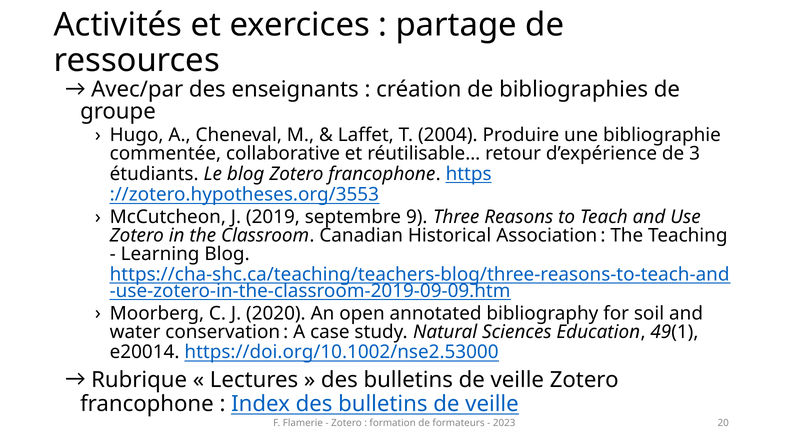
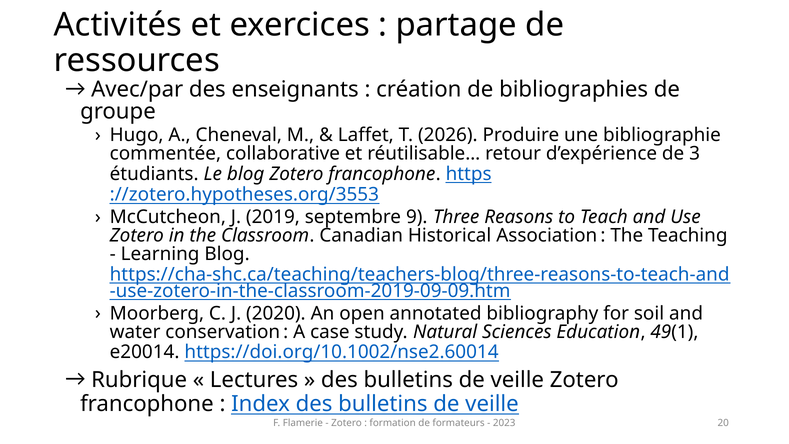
2004: 2004 -> 2026 (448, 135)
https://doi.org/10.1002/nse2.53000: https://doi.org/10.1002/nse2.53000 -> https://doi.org/10.1002/nse2.60014 (342, 352)
